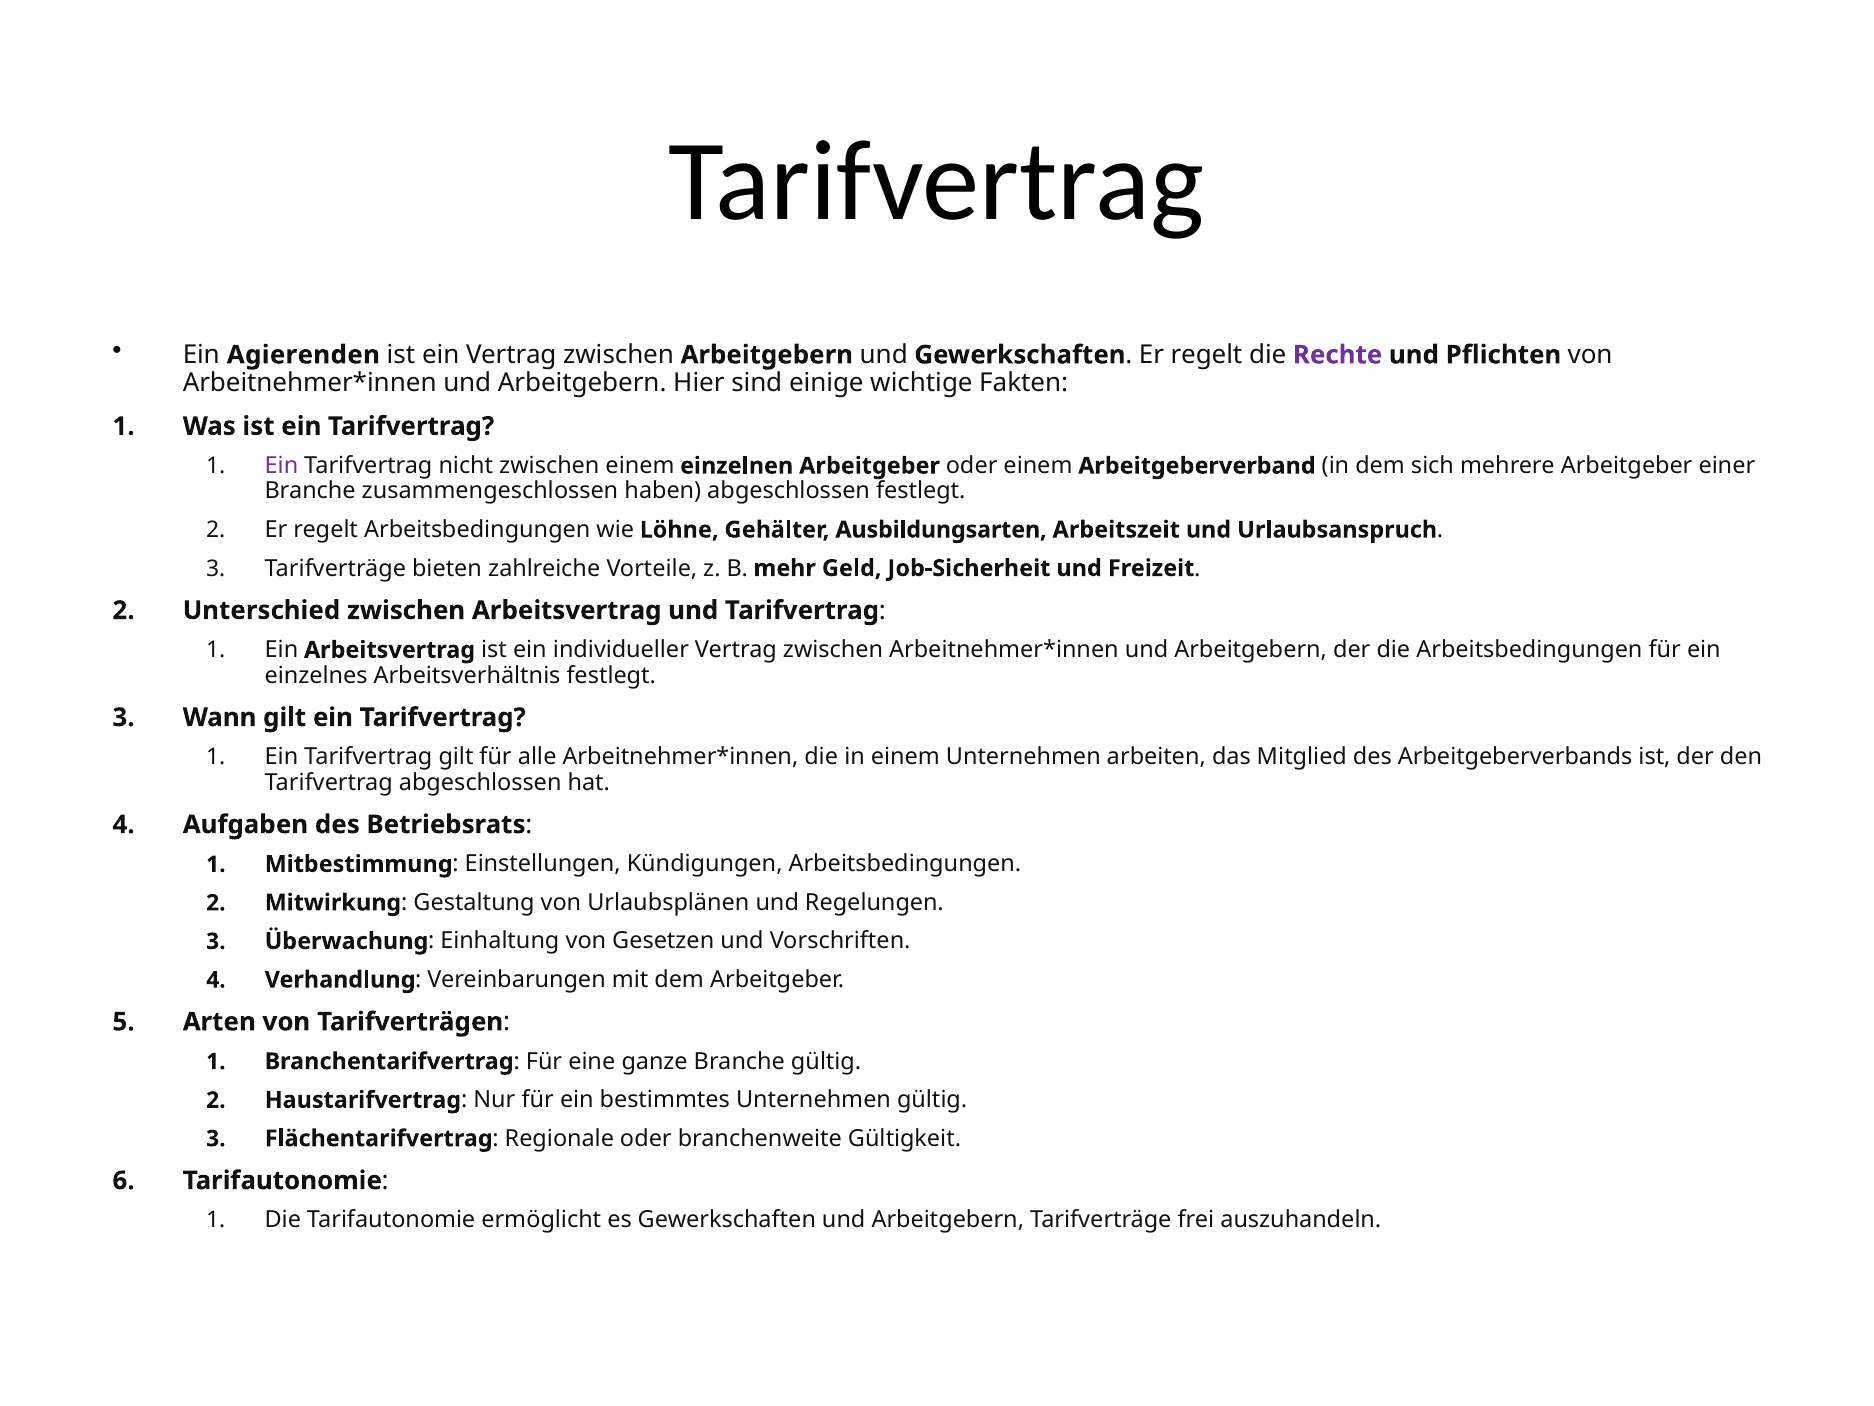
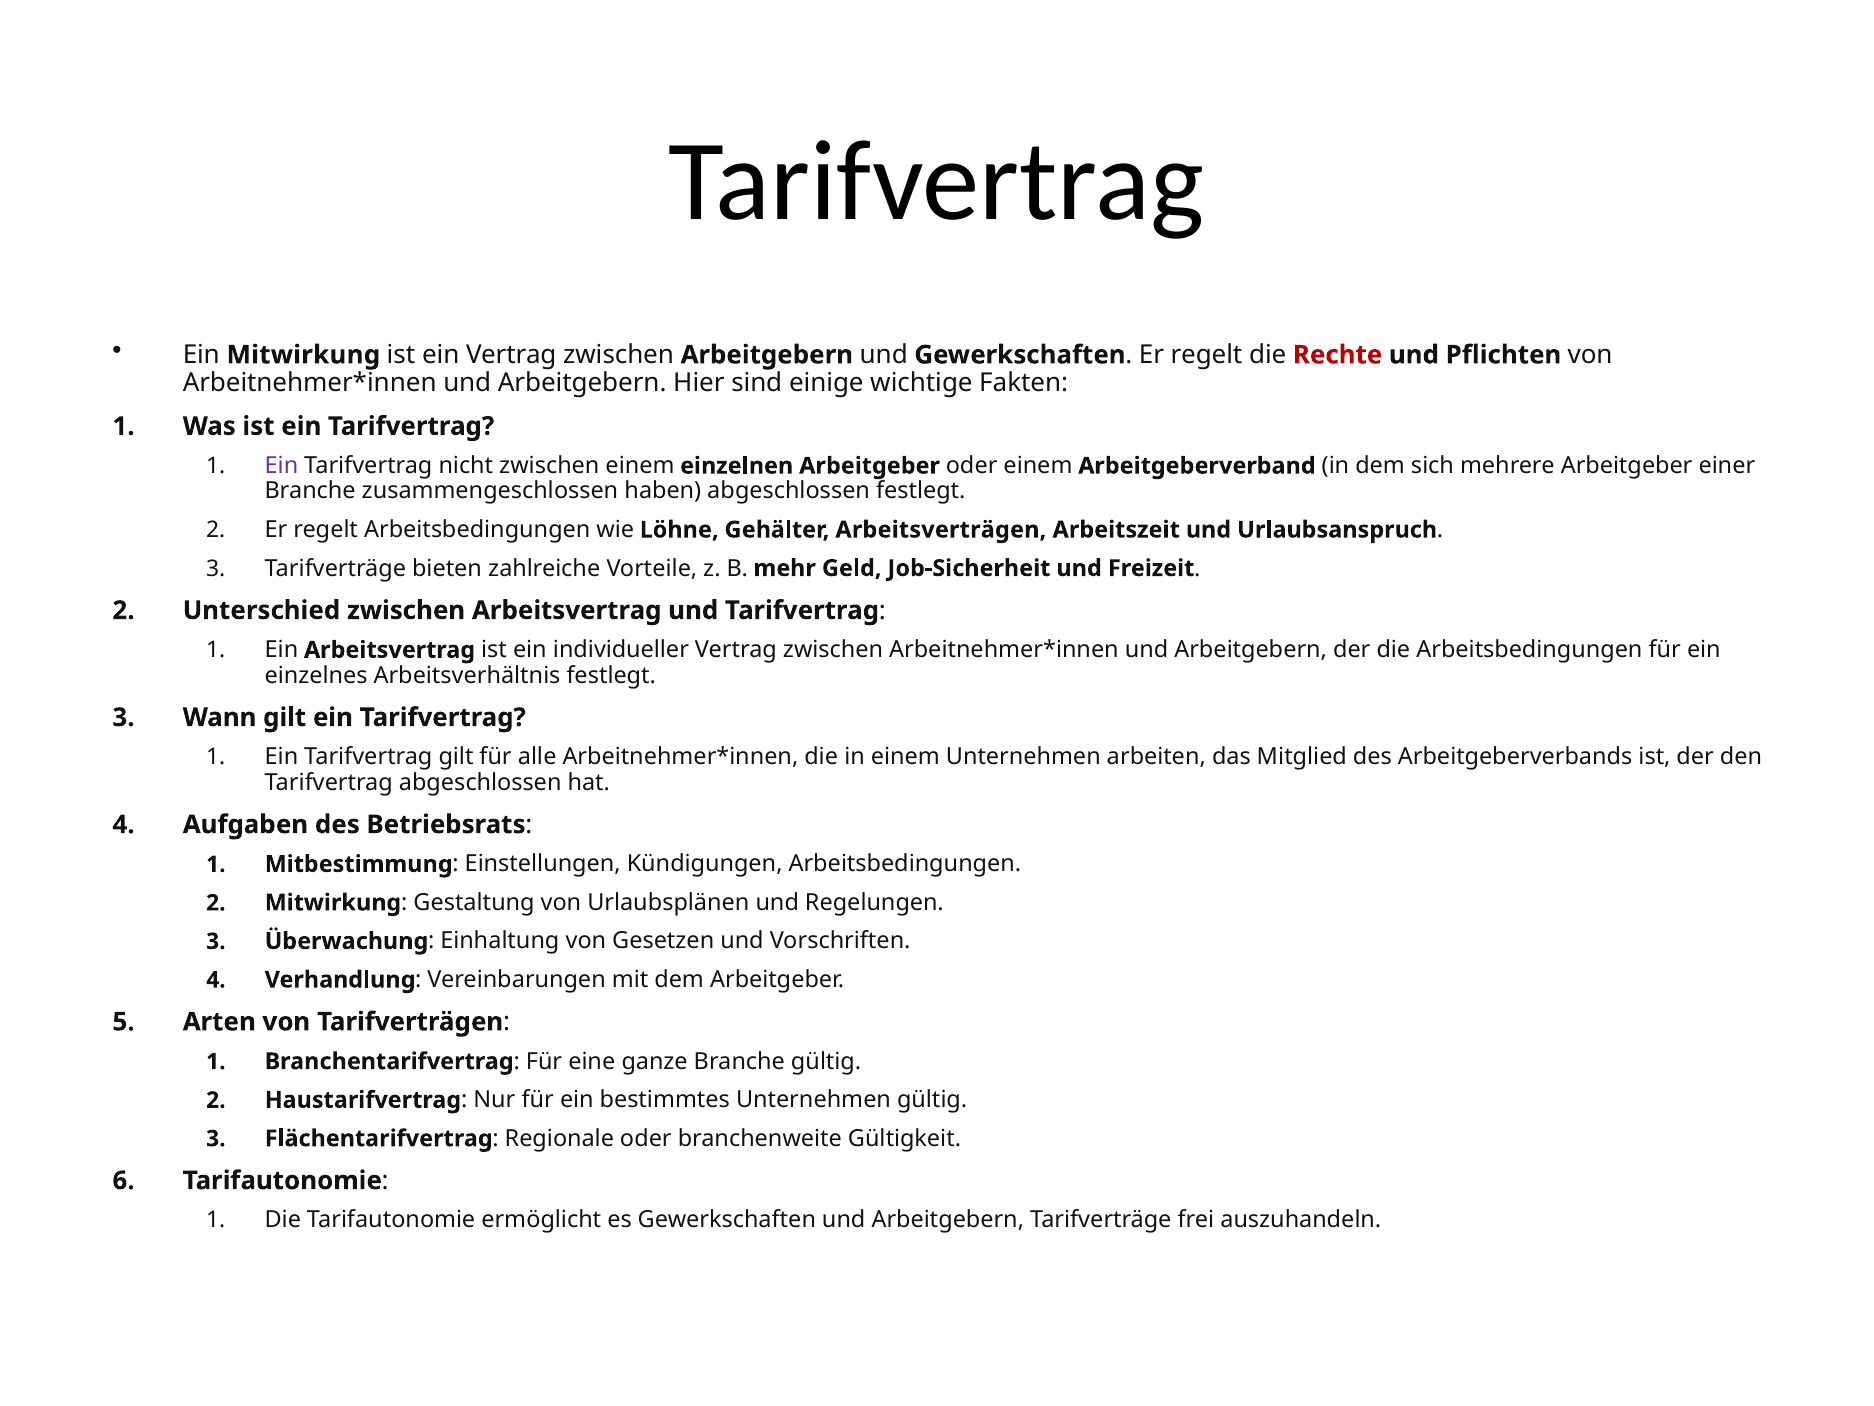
Ein Agierenden: Agierenden -> Mitwirkung (303, 355)
Rechte colour: purple -> red (1338, 355)
Ausbildungsarten: Ausbildungsarten -> Arbeitsverträgen (941, 530)
